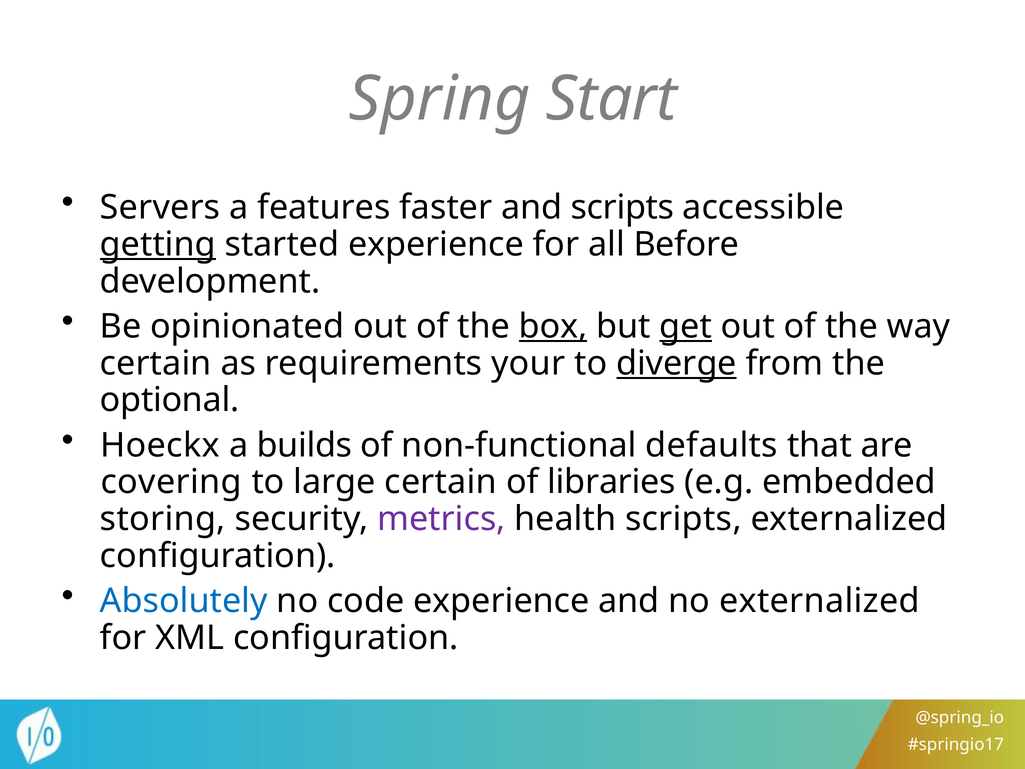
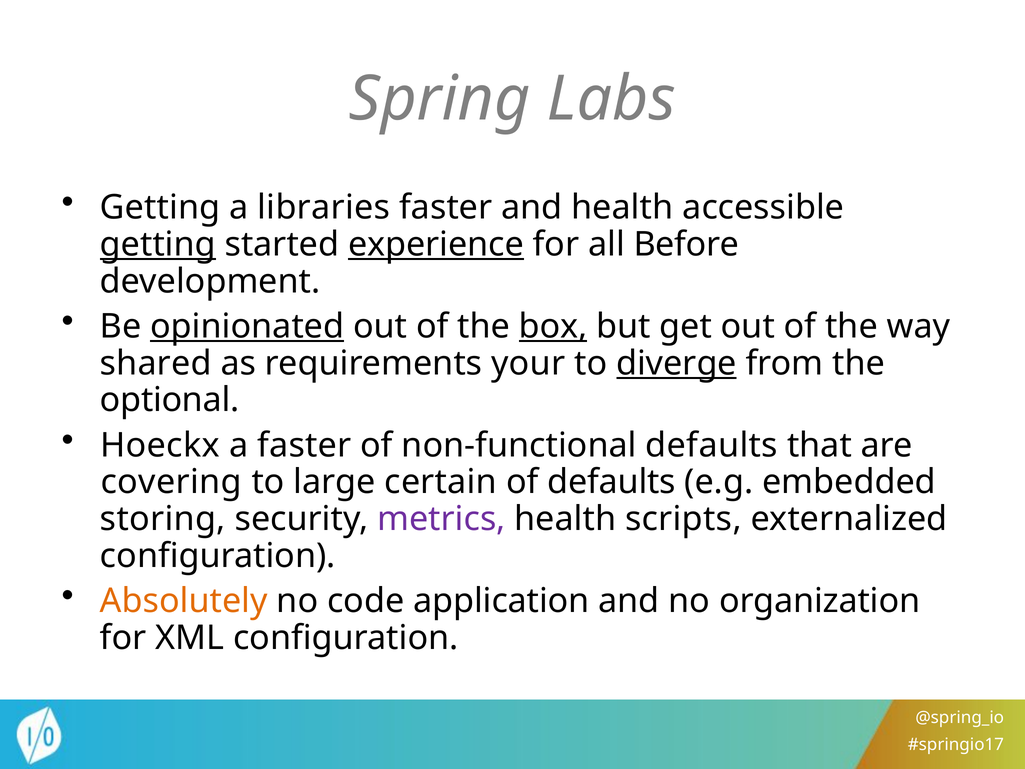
Start: Start -> Labs (611, 99)
Servers: Servers -> Getting (160, 207)
features: features -> libraries (324, 207)
and scripts: scripts -> health (622, 207)
experience underline: none -> present (436, 244)
opinionated underline: none -> present (247, 326)
get underline: present -> none (686, 326)
certain: certain -> shared (156, 363)
a builds: builds -> faster (304, 445)
of libraries: libraries -> defaults (611, 482)
Absolutely colour: blue -> orange (184, 601)
code experience: experience -> application (501, 601)
no externalized: externalized -> organization (820, 601)
